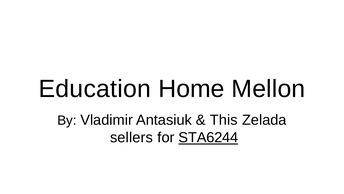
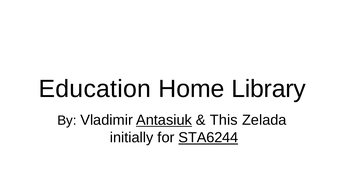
Mellon: Mellon -> Library (269, 89)
Antasiuk underline: none -> present (164, 120)
sellers: sellers -> initially (132, 137)
